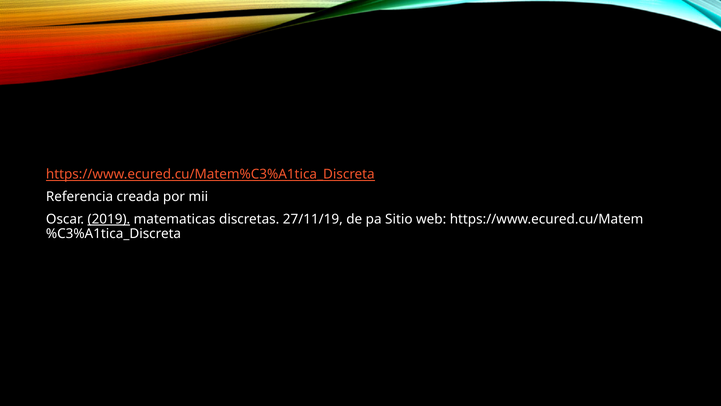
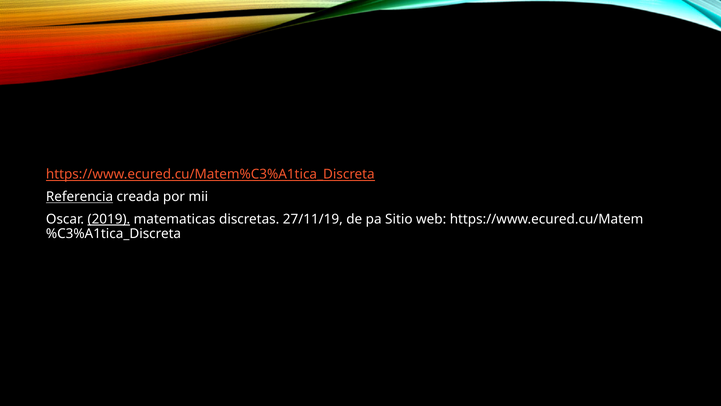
Referencia underline: none -> present (80, 197)
